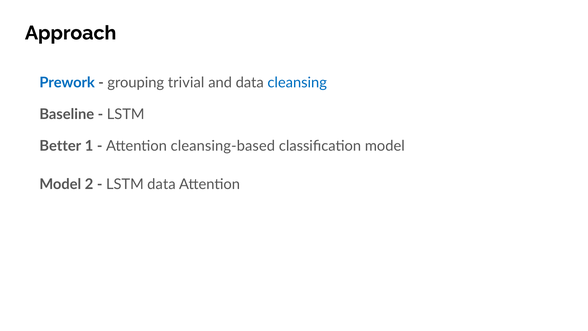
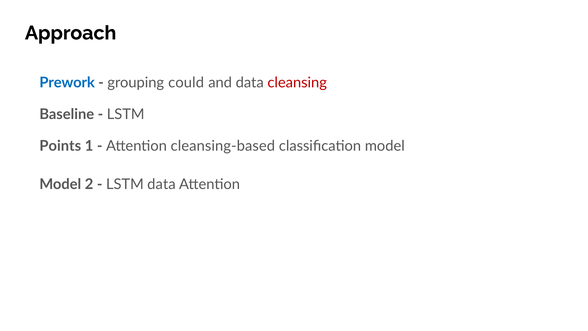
trivial: trivial -> could (186, 82)
cleansing colour: blue -> red (297, 82)
Better: Better -> Points (60, 146)
